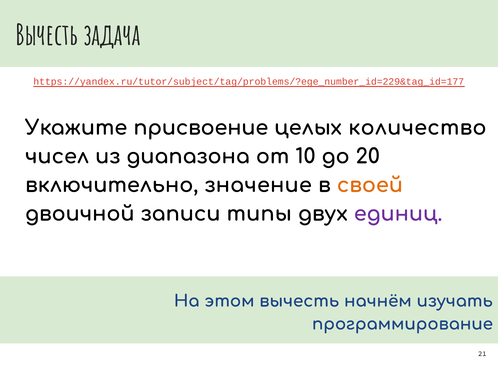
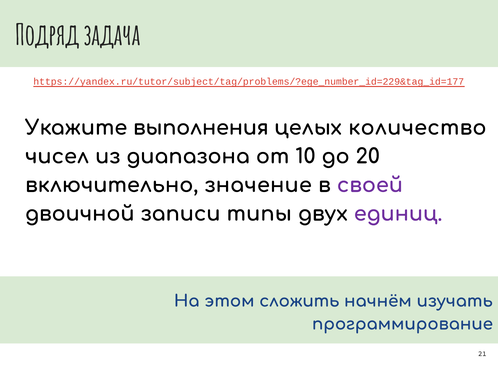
Вычесть: Вычесть -> Подряд (47, 36)
присвоение: присвоение -> выполнения (201, 128)
своей colour: orange -> purple (370, 185)
этом вычесть: вычесть -> сложить (299, 301)
